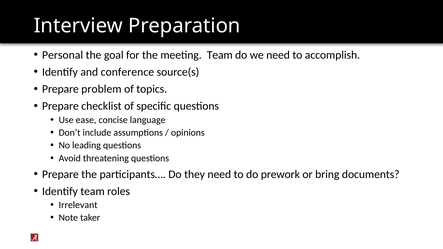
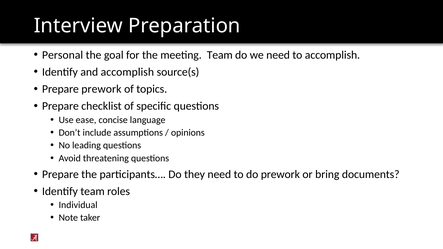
and conference: conference -> accomplish (127, 72)
Prepare problem: problem -> prework (101, 89)
Irrelevant: Irrelevant -> Individual (78, 205)
